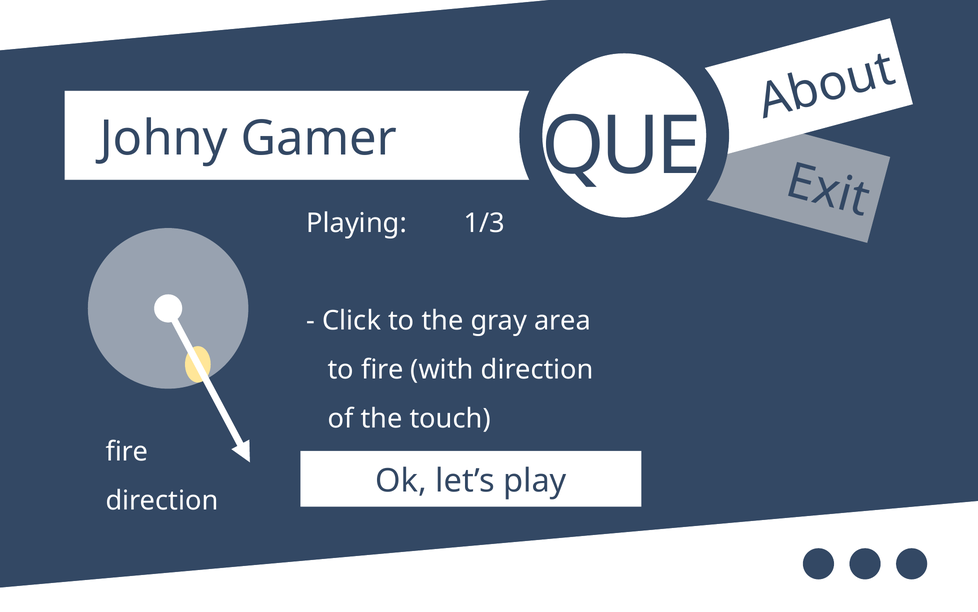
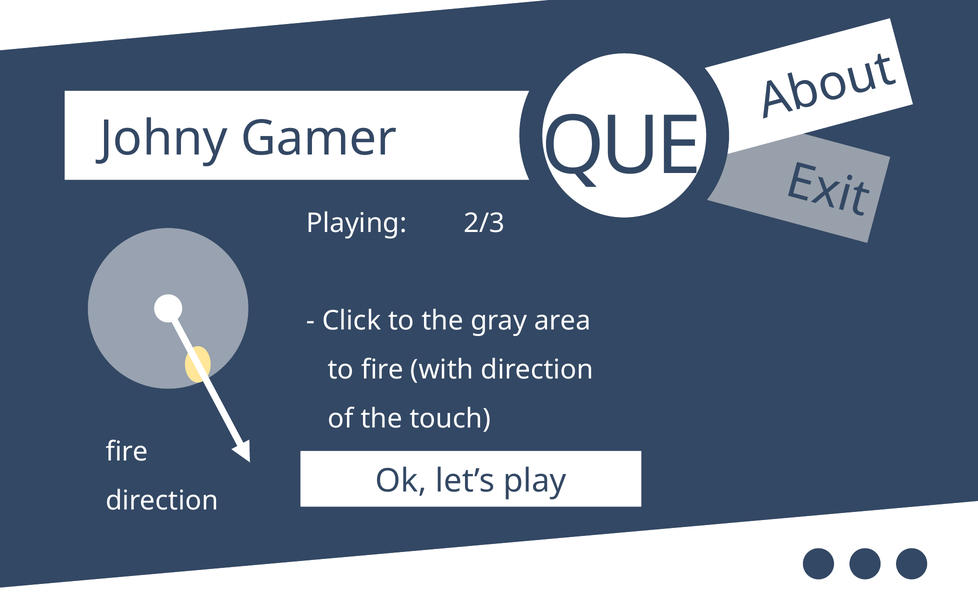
1/3: 1/3 -> 2/3 (484, 223)
